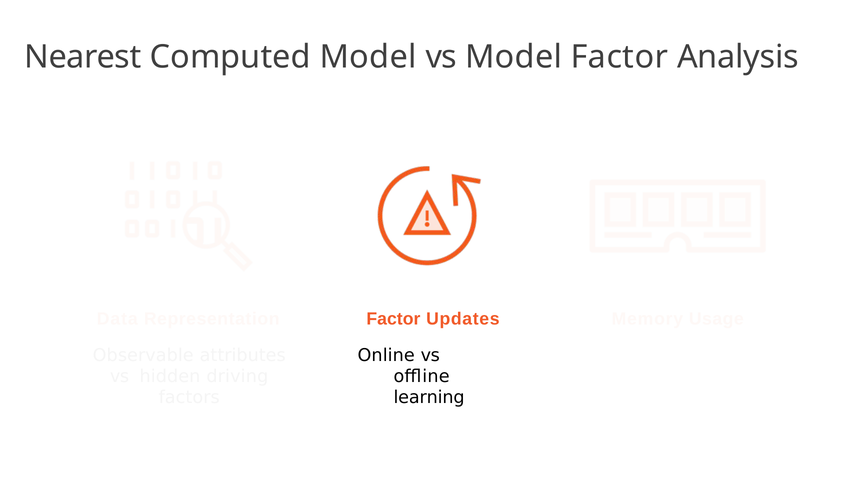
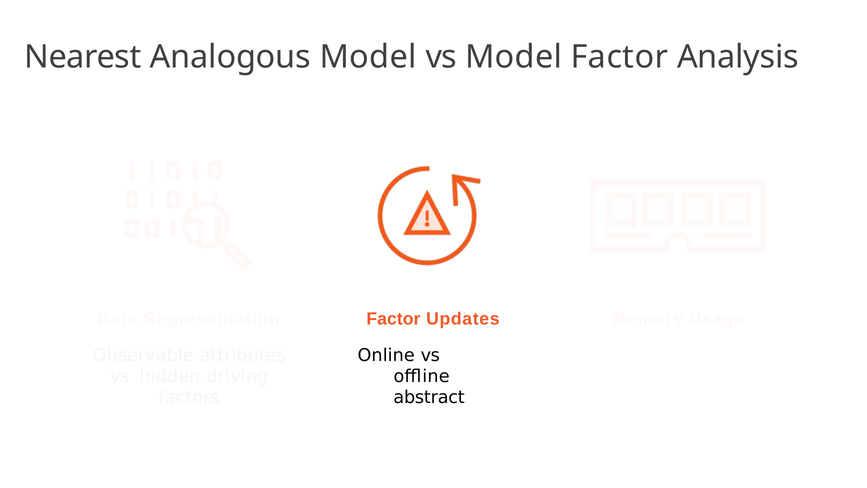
Computed: Computed -> Analogous (230, 57)
learning: learning -> abstract (429, 397)
